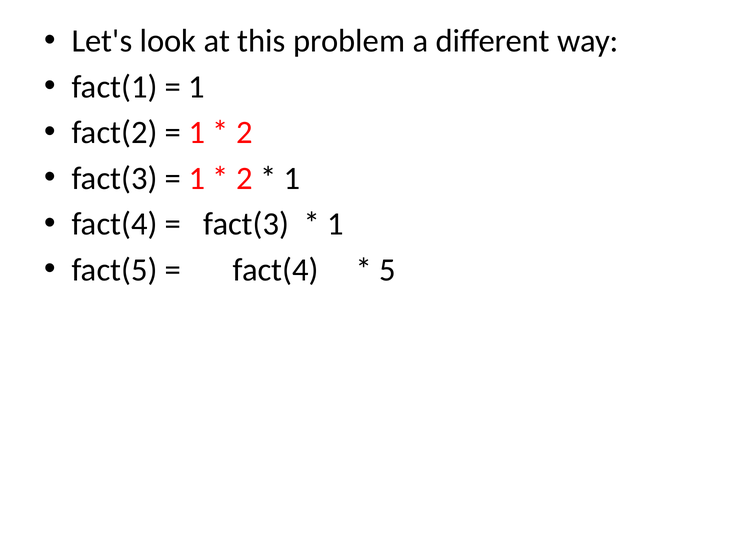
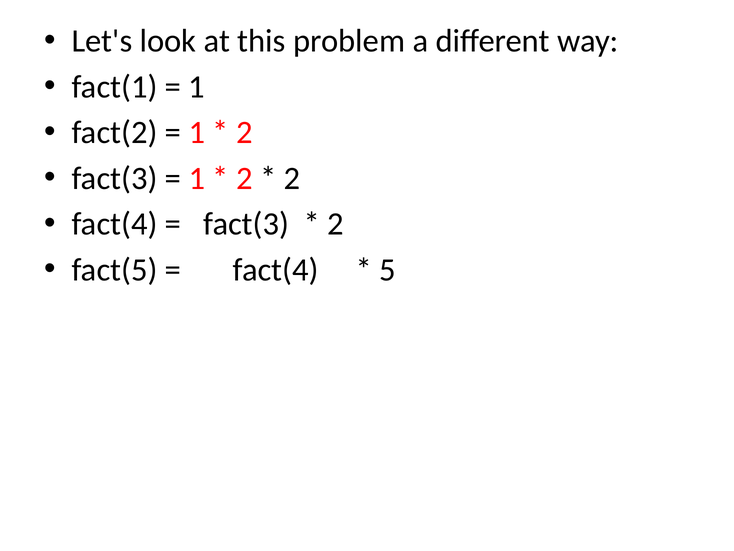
1: 1 -> 2 (292, 178)
1: 1 -> 2 (336, 224)
